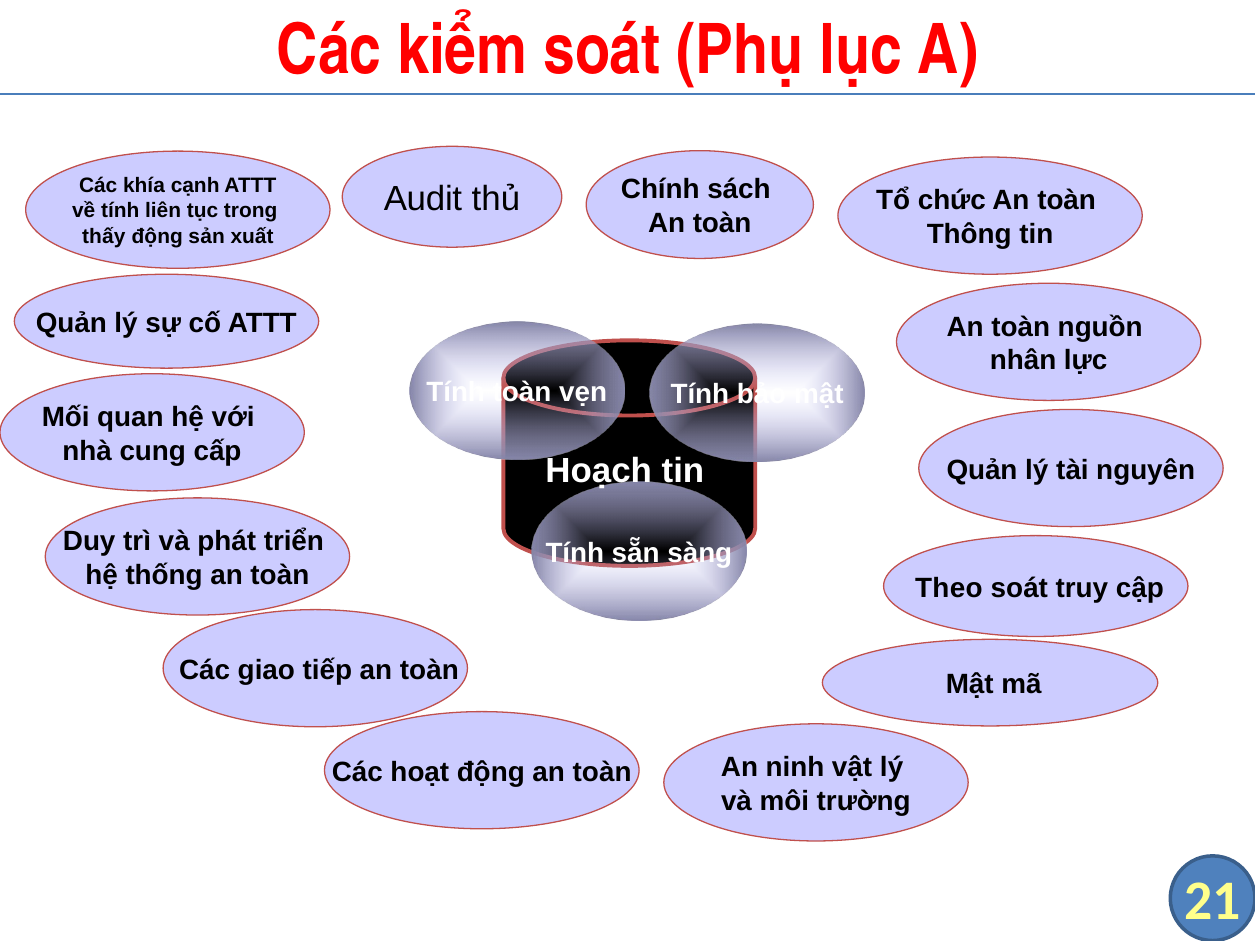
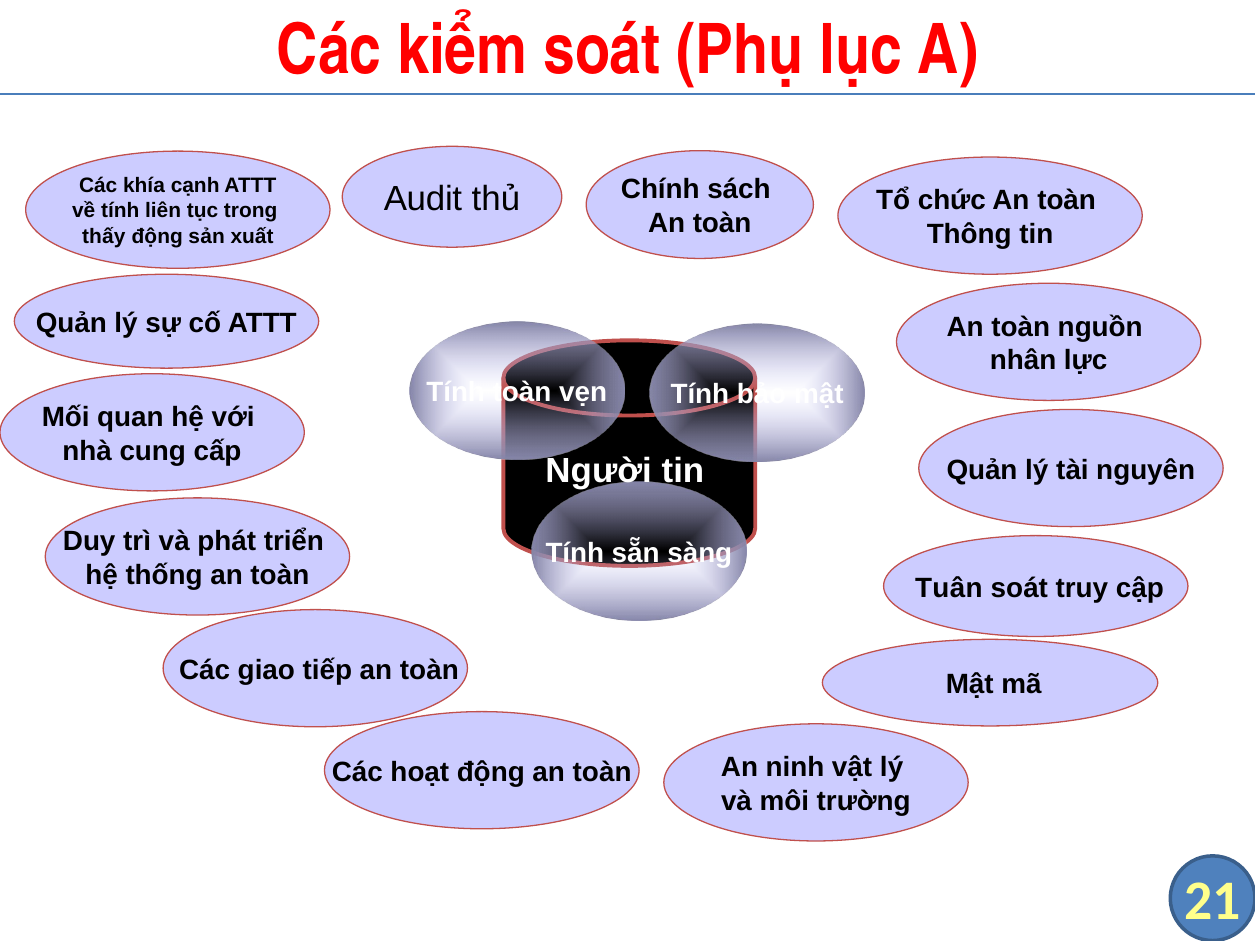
Hoạch: Hoạch -> Người (599, 471)
Theo: Theo -> Tuân (949, 588)
